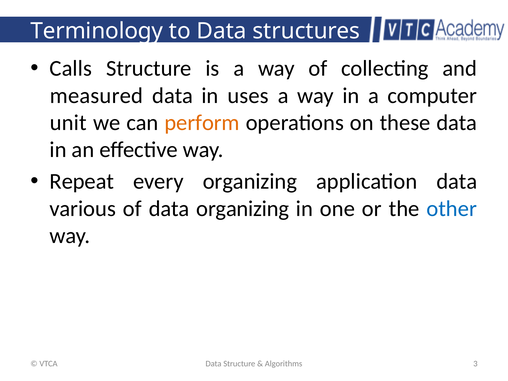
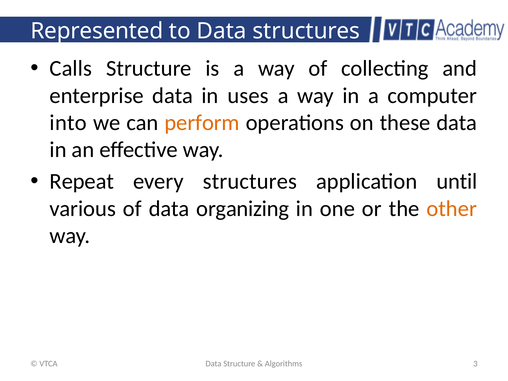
Terminology: Terminology -> Represented (97, 31)
measured: measured -> enterprise (97, 96)
unit: unit -> into (68, 123)
every organizing: organizing -> structures (250, 181)
application data: data -> until (457, 181)
other colour: blue -> orange (452, 209)
